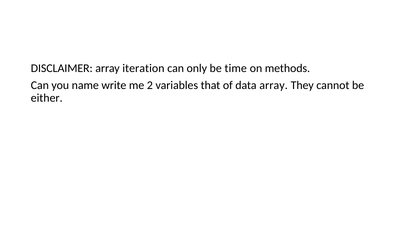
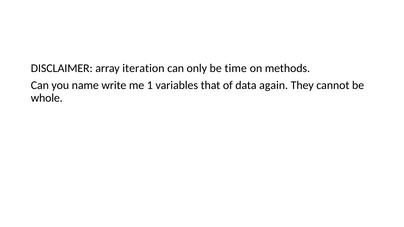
2: 2 -> 1 (150, 85)
data array: array -> again (274, 85)
either: either -> whole (47, 98)
